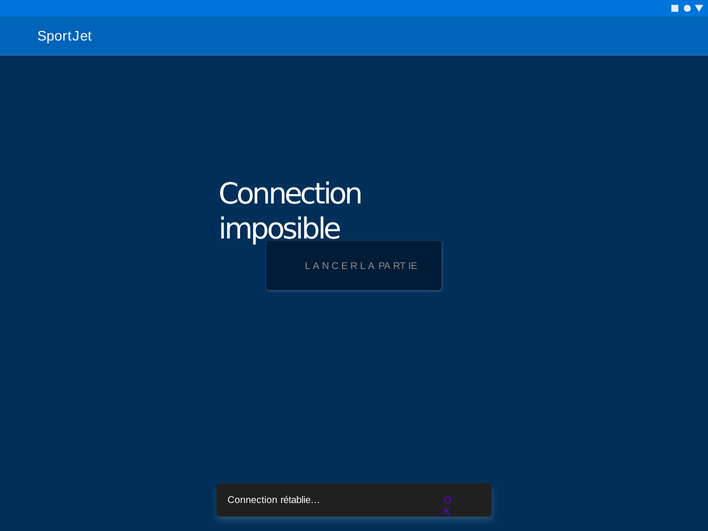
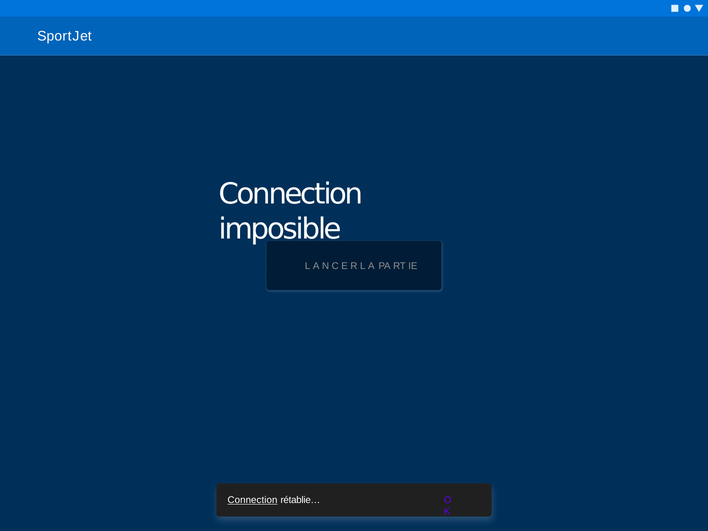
Connection underline: none -> present (252, 500)
